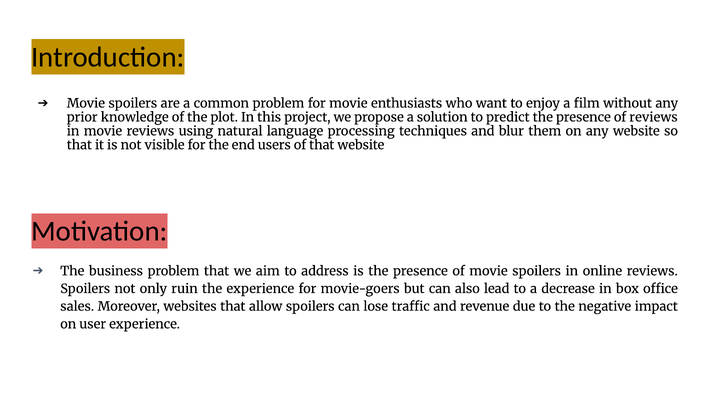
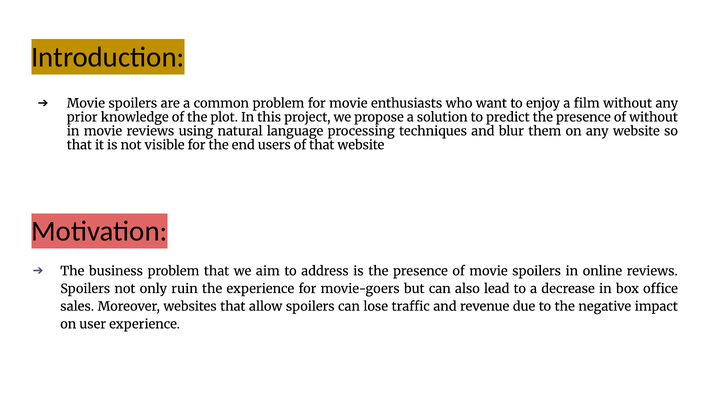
of reviews: reviews -> without (654, 117)
